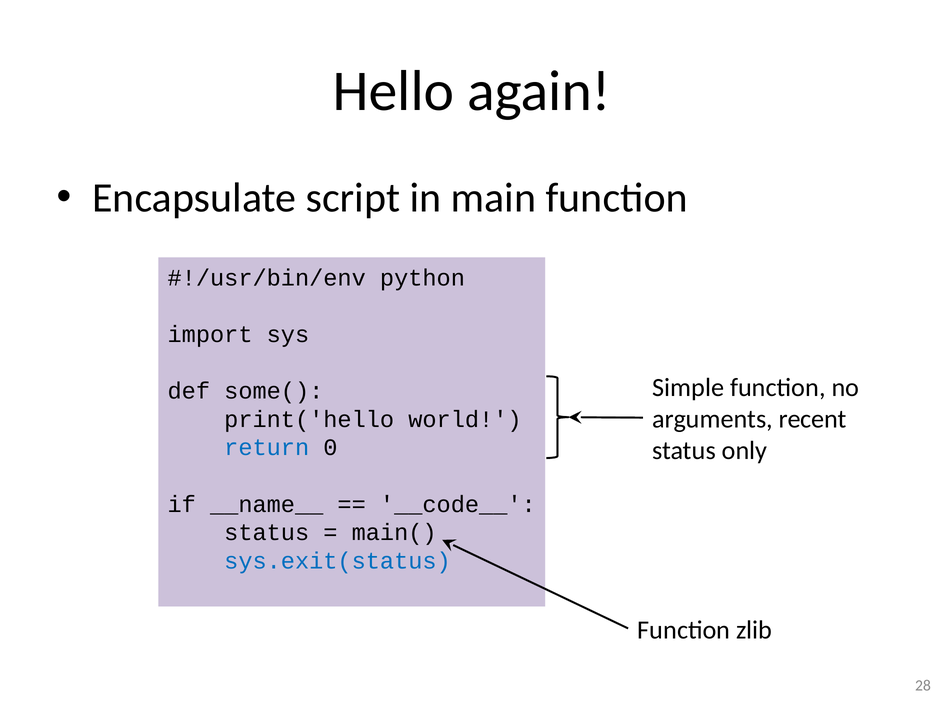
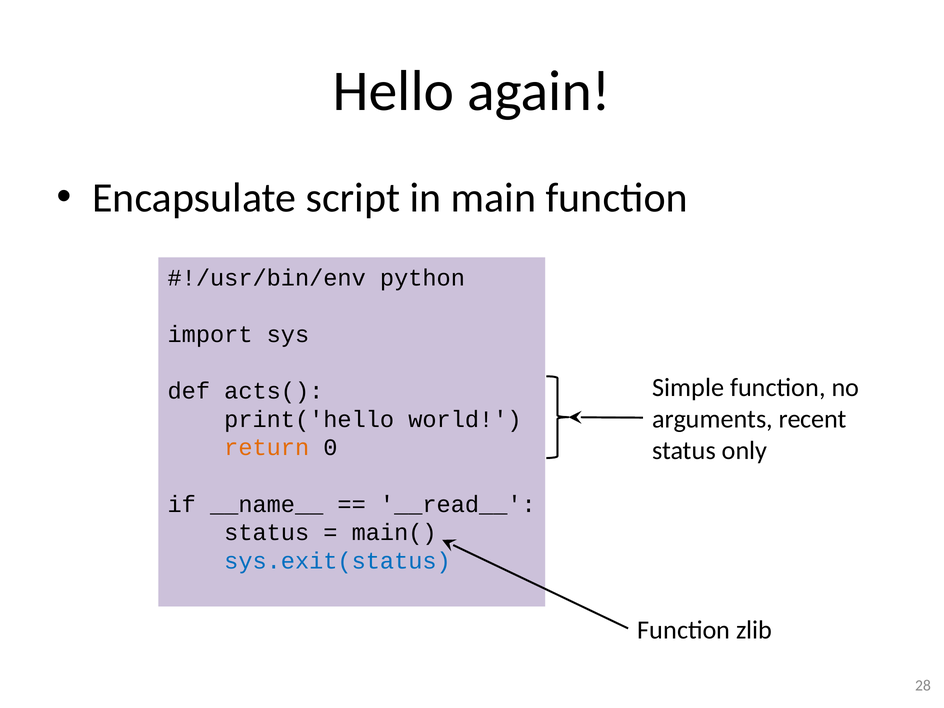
some(: some( -> acts( (274, 391)
return colour: blue -> orange (267, 448)
__code__: __code__ -> __read__ (458, 504)
